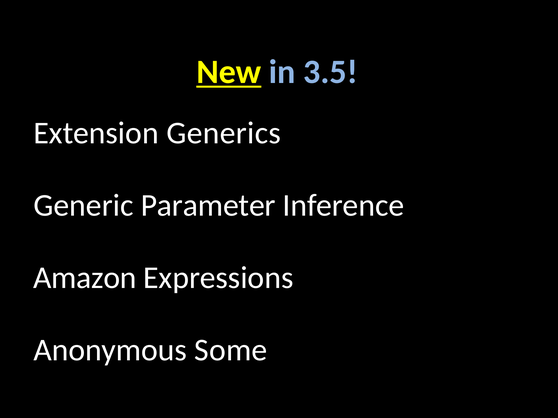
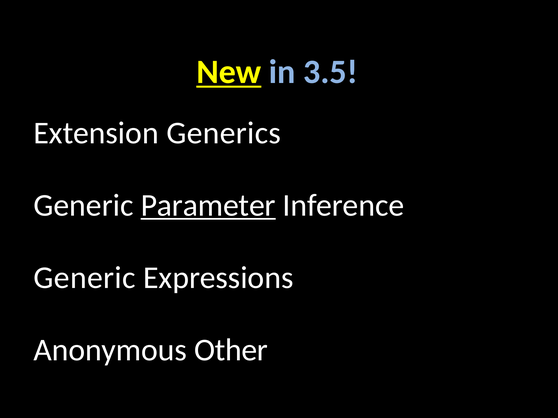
Parameter underline: none -> present (208, 205)
Amazon: Amazon -> Generic (85, 278)
Some: Some -> Other (231, 350)
